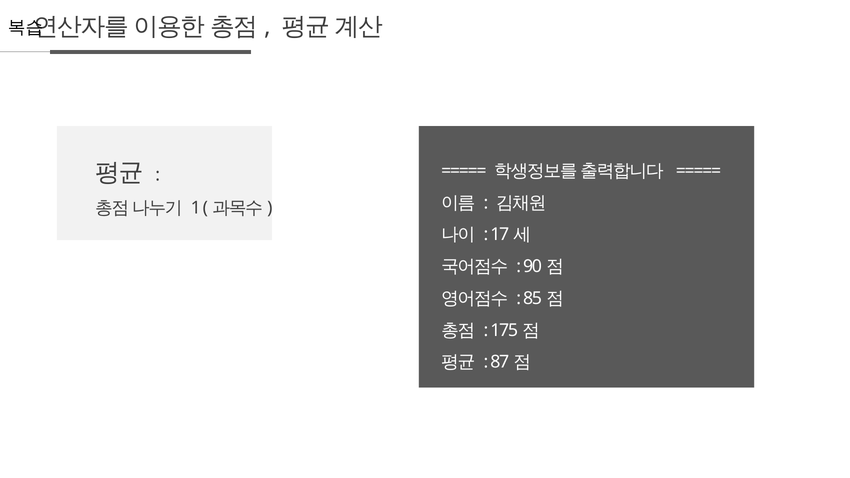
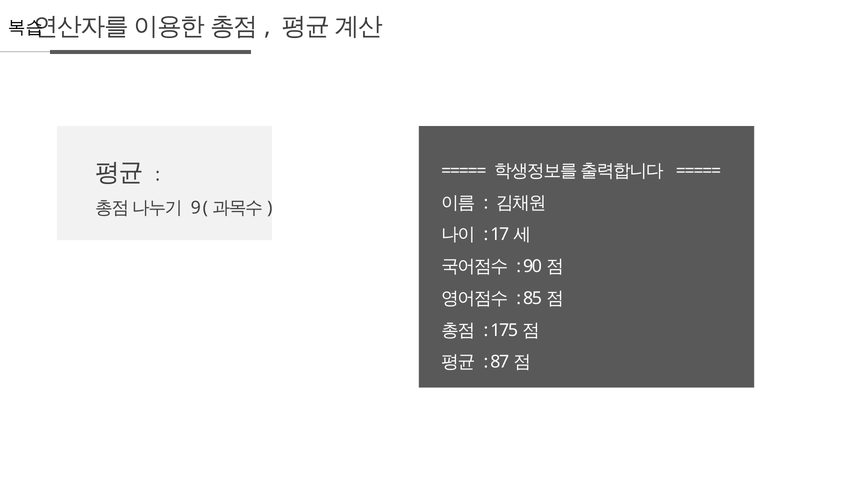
1: 1 -> 9 (196, 208)
